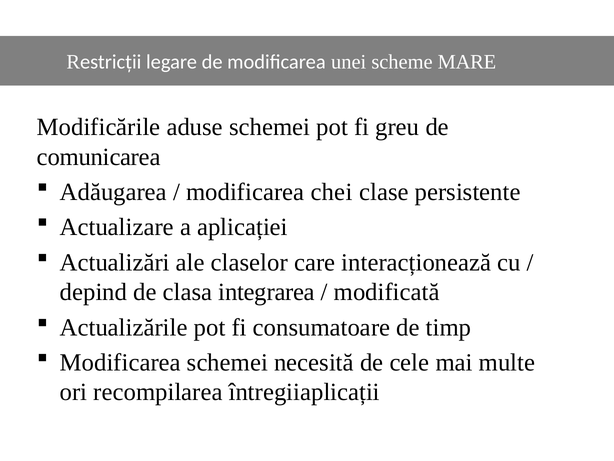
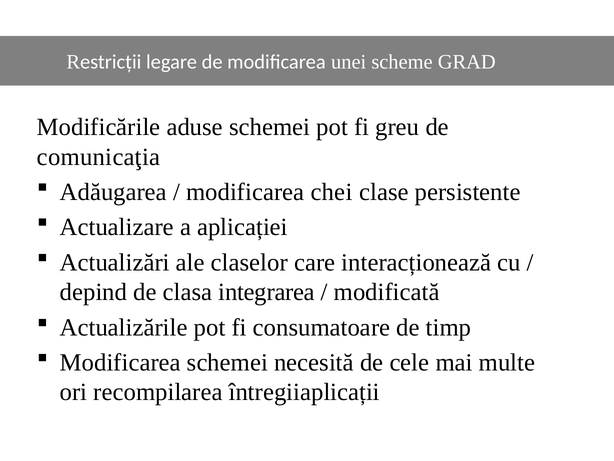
MARE: MARE -> GRAD (467, 62)
comunicarea: comunicarea -> comunicaţia (99, 157)
